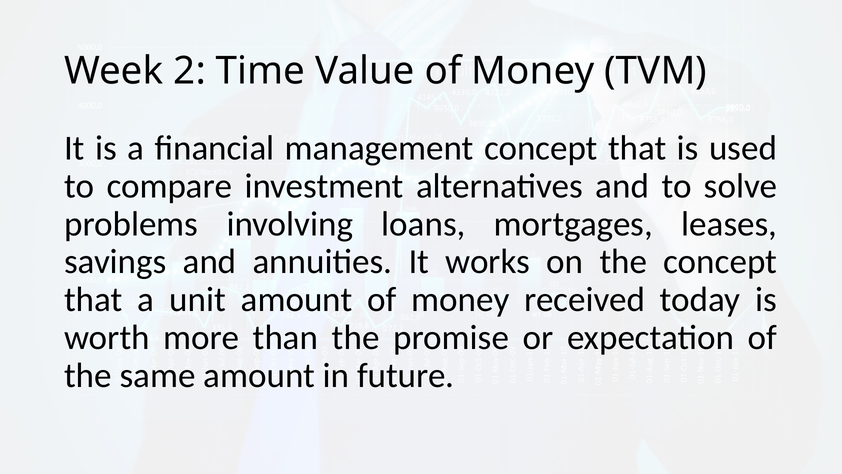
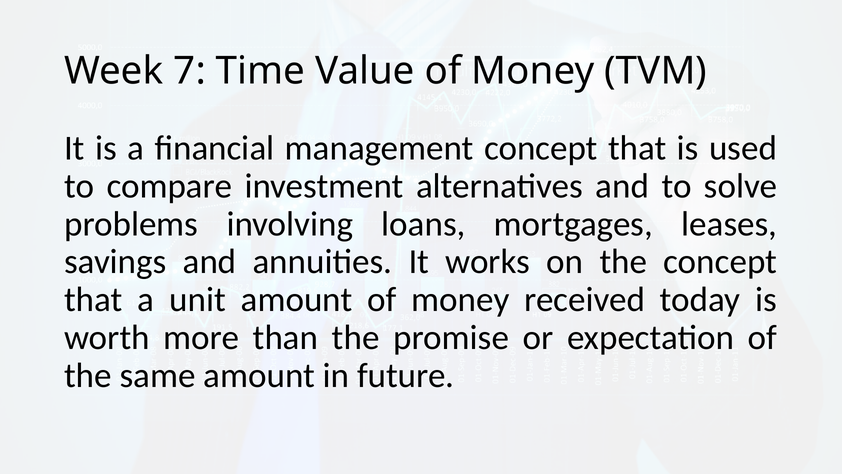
2: 2 -> 7 (190, 71)
